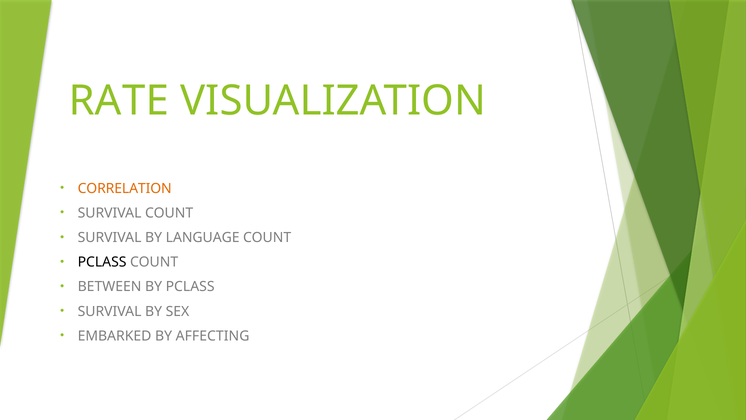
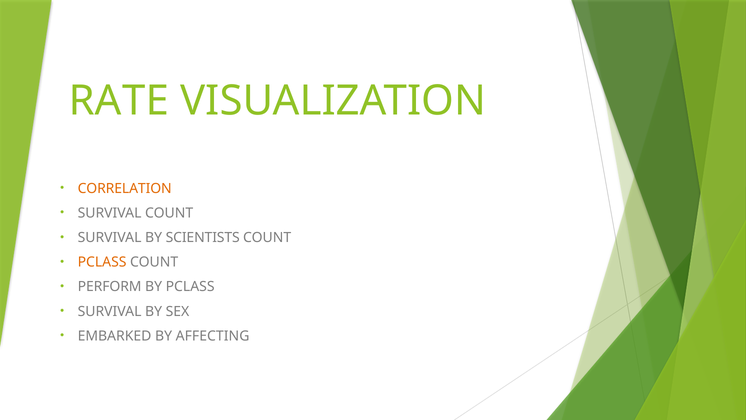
LANGUAGE: LANGUAGE -> SCIENTISTS (203, 237)
PCLASS colour: black -> orange (102, 262)
BETWEEN: BETWEEN -> PERFORM (110, 287)
